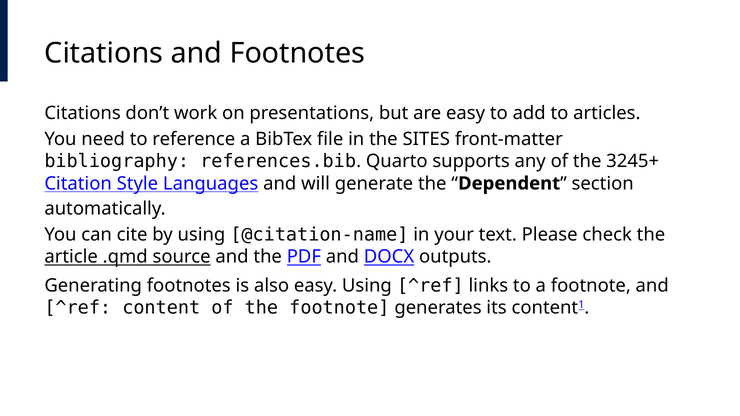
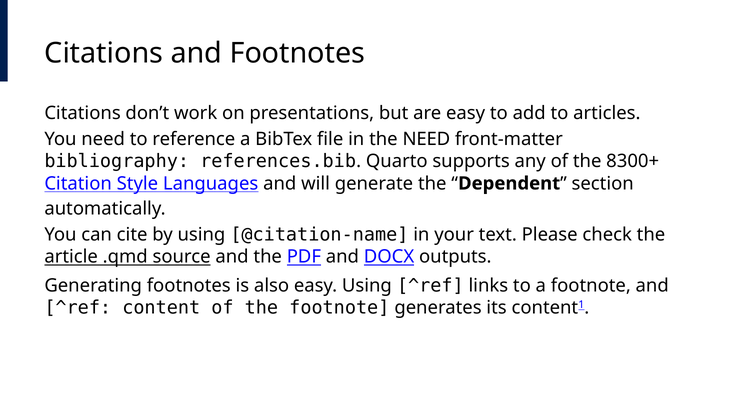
the SITES: SITES -> NEED (426, 139)
3245+: 3245+ -> 8300+ (633, 161)
